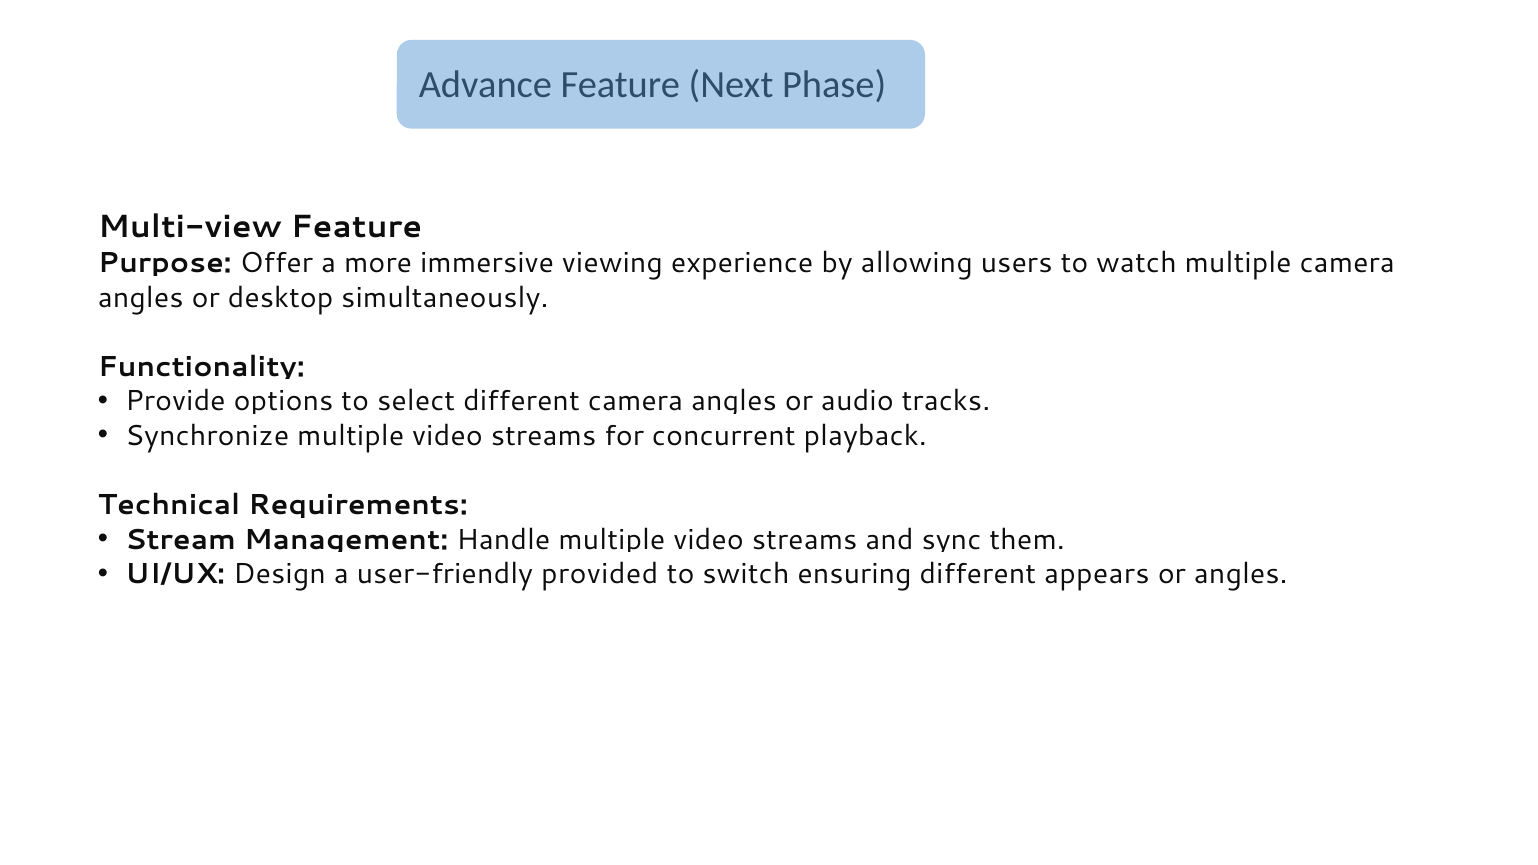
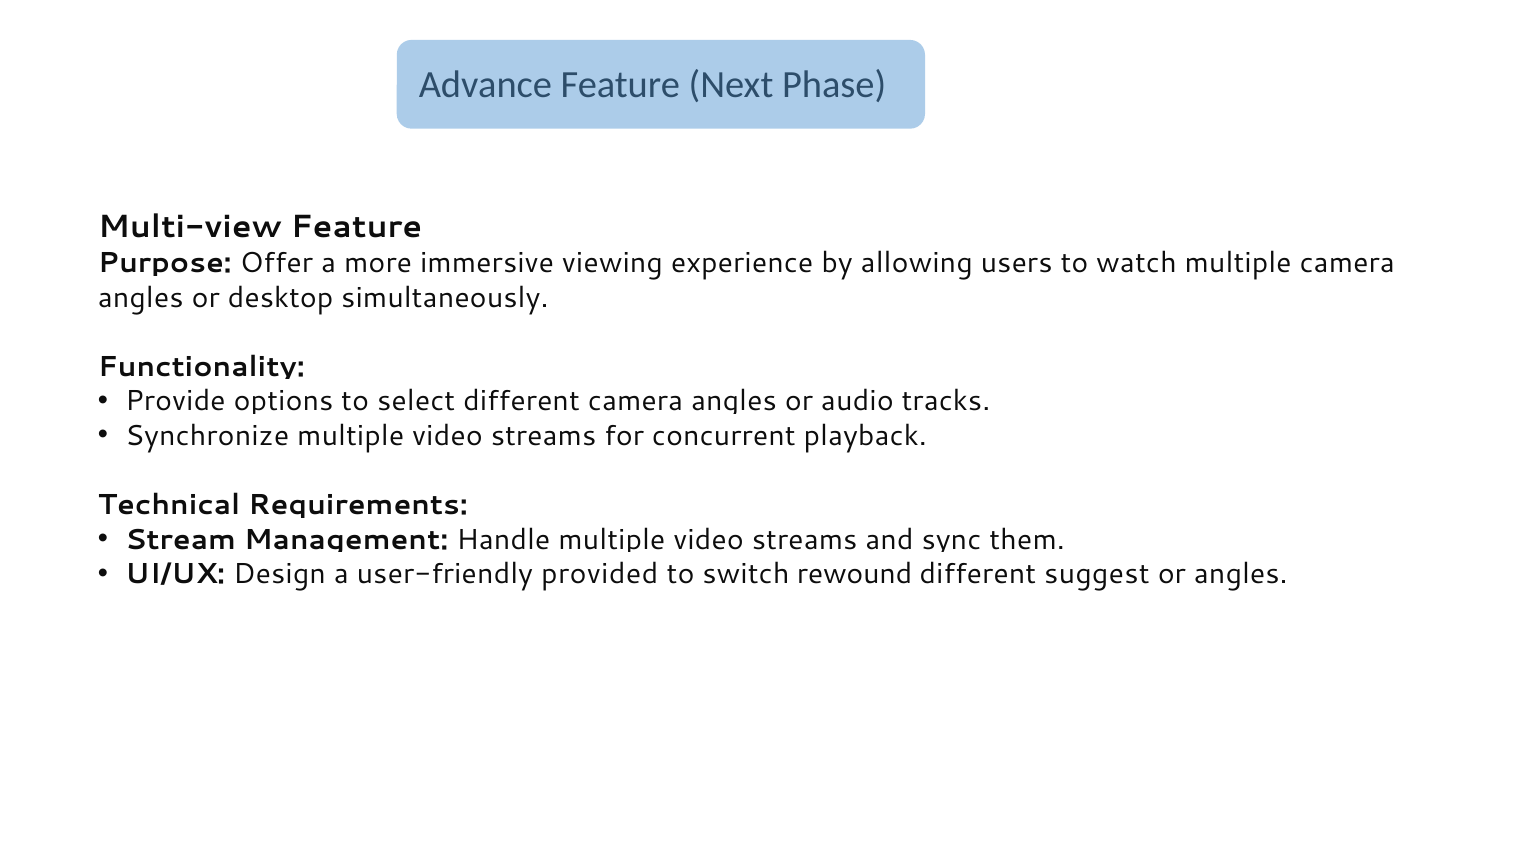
ensuring: ensuring -> rewound (855, 574)
appears: appears -> suggest (1097, 574)
